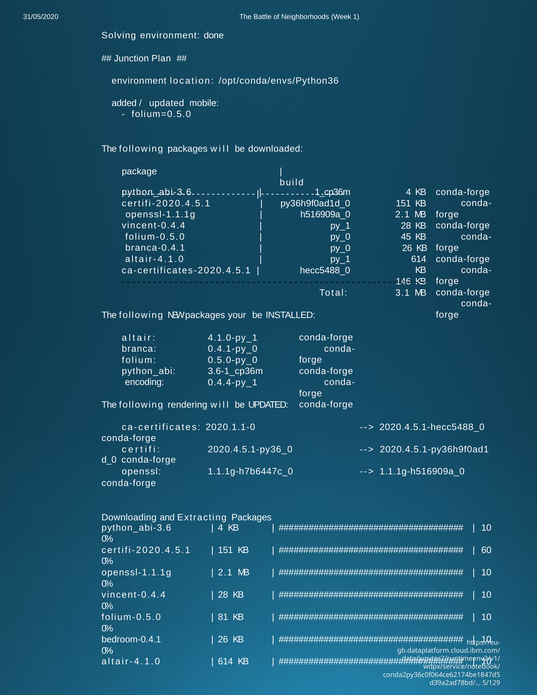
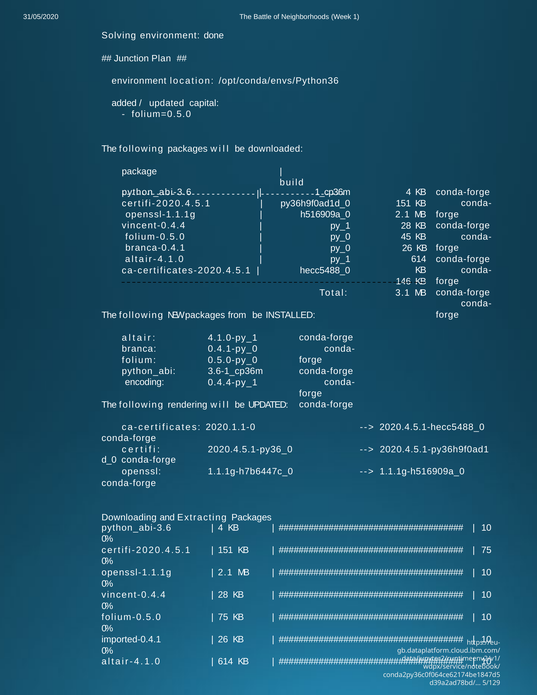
mobile: mobile -> capital (204, 103)
your: your -> from (237, 315)
60: 60 -> 75 (486, 550)
81: 81 -> 75 (223, 617)
bedroom-0.4.1: bedroom-0.4.1 -> imported-0.4.1 (131, 639)
